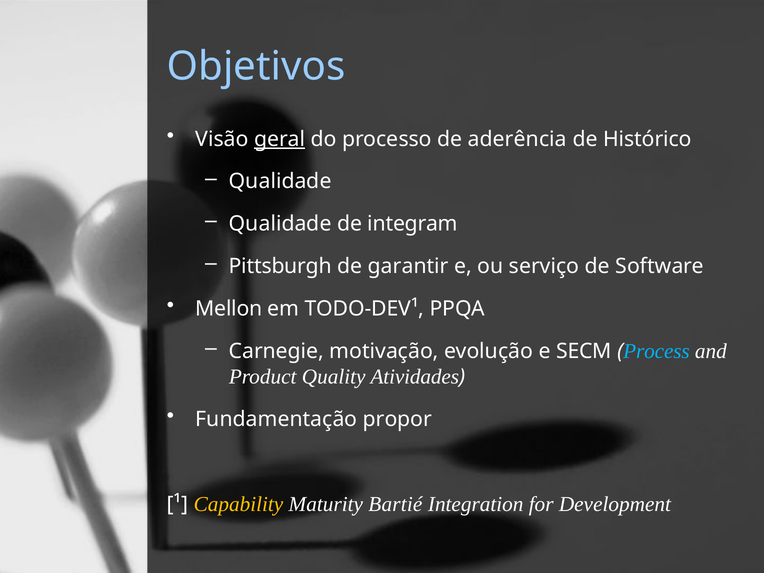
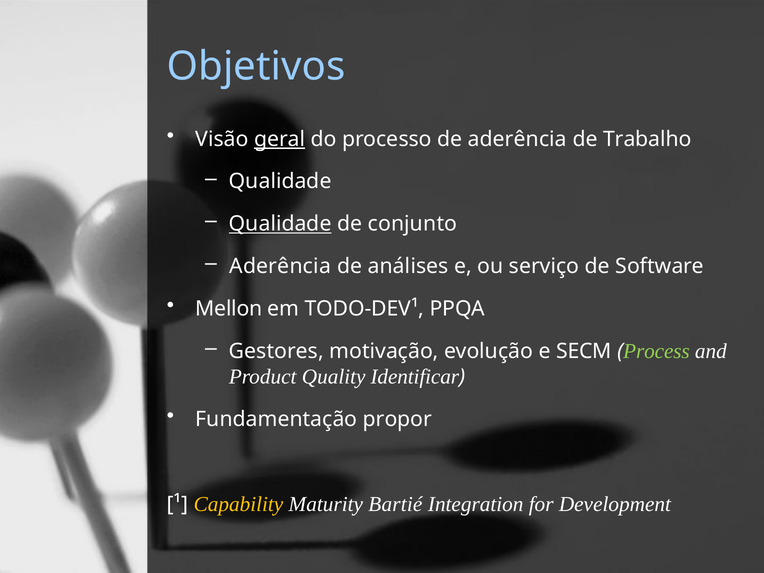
Histórico: Histórico -> Trabalho (647, 139)
Qualidade underline: none -> present (280, 224)
integram: integram -> conjunto (412, 224)
Pittsburgh: Pittsburgh -> Aderência (280, 266)
garantir: garantir -> análises (408, 266)
Carnegie: Carnegie -> Gestores (276, 351)
Process colour: light blue -> light green (656, 351)
Atividades: Atividades -> Identificar (415, 377)
